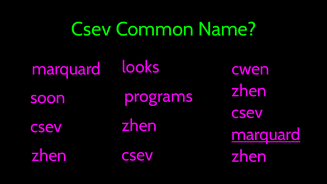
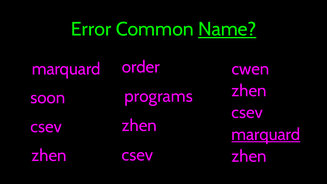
Csev: Csev -> Error (91, 29)
Name underline: none -> present (227, 29)
looks: looks -> order (141, 67)
